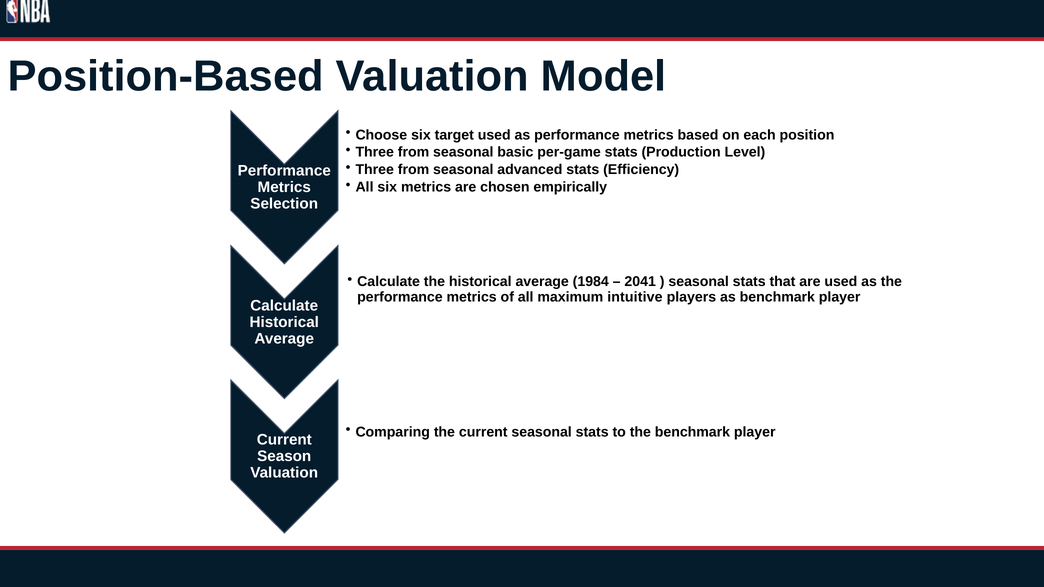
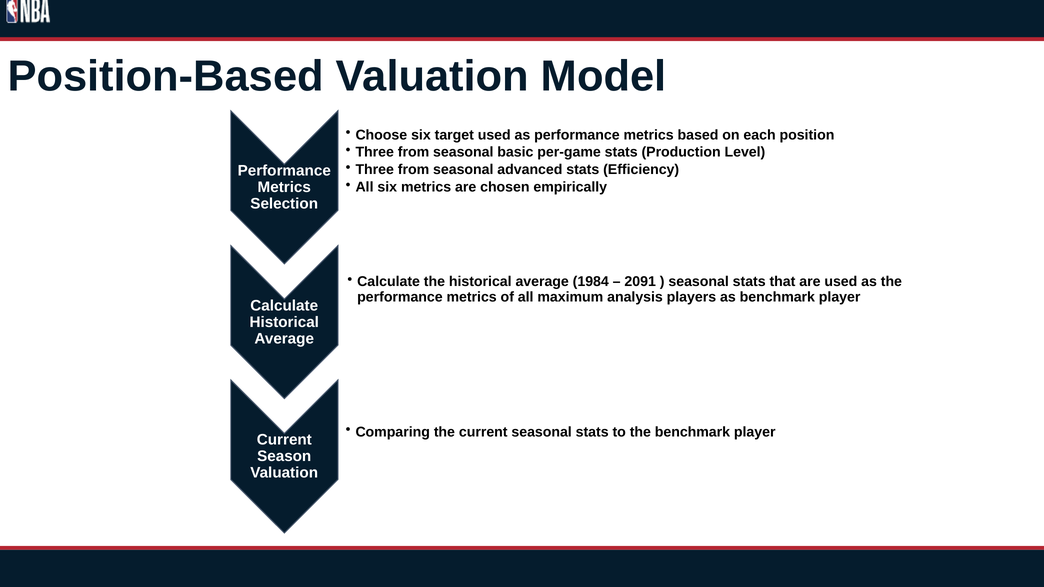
2041: 2041 -> 2091 (640, 282)
intuitive: intuitive -> analysis (635, 297)
